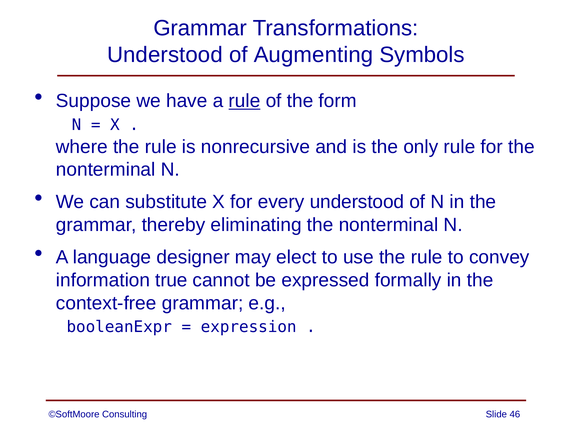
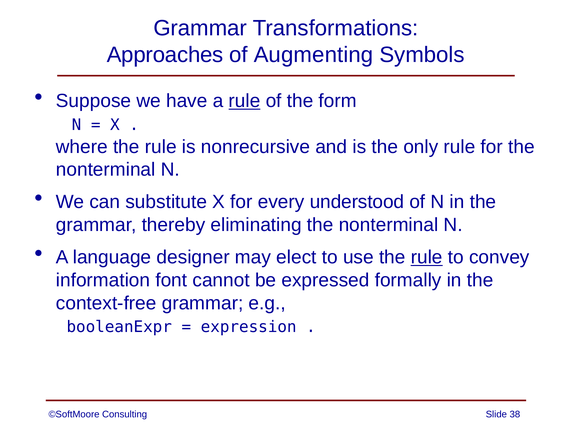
Understood: Understood -> Approaches (165, 55)
rule underline: none -> present (427, 257)
true: true -> font (171, 280)
46: 46 -> 38 (515, 414)
